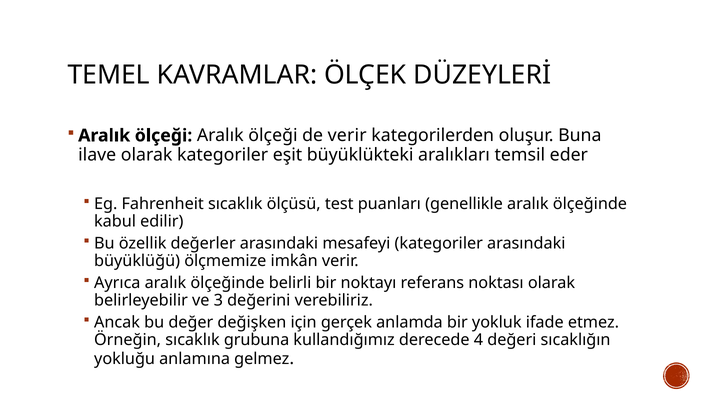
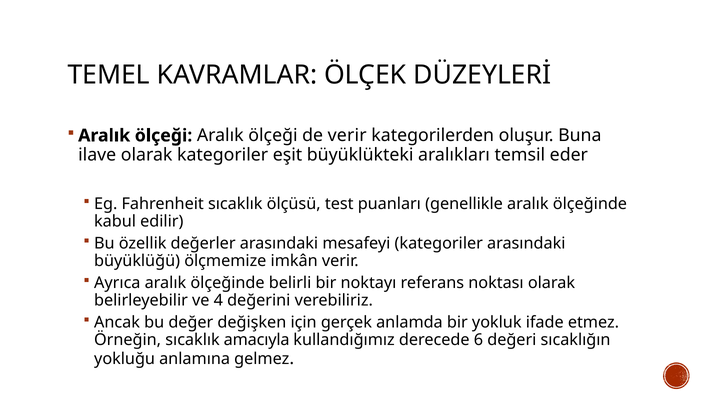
3: 3 -> 4 (218, 300)
grubuna: grubuna -> amacıyla (257, 340)
4: 4 -> 6 (478, 340)
